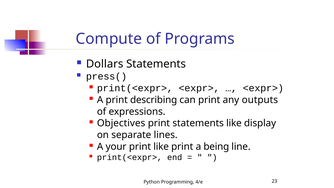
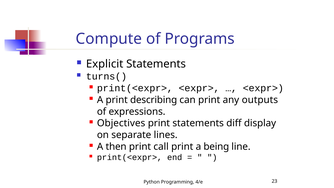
Dollars: Dollars -> Explicit (105, 64)
press(: press( -> turns( (106, 76)
statements like: like -> diff (234, 123)
your: your -> then (116, 147)
print like: like -> call (161, 147)
